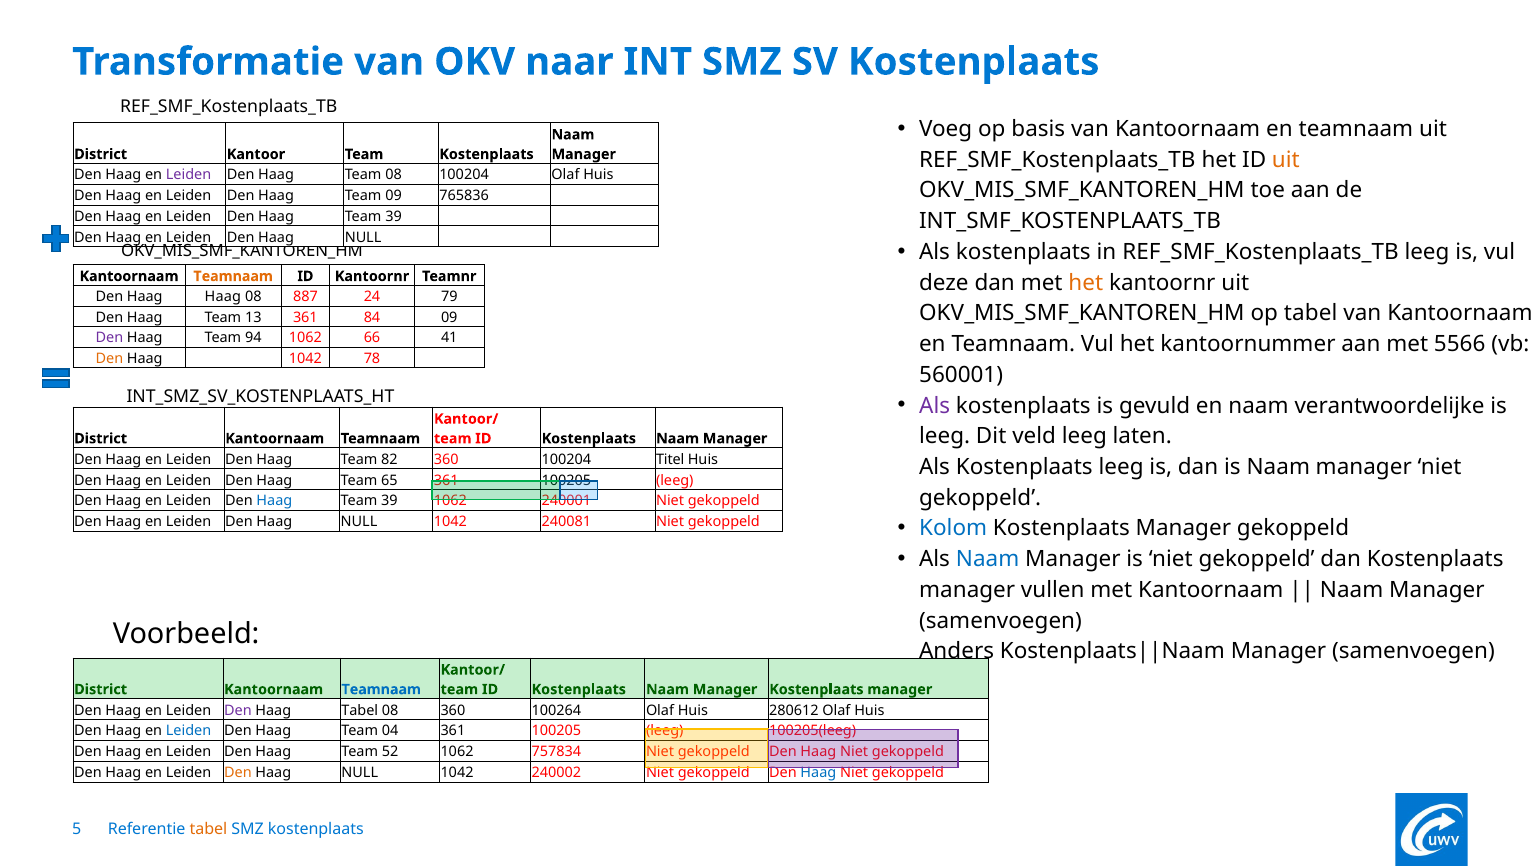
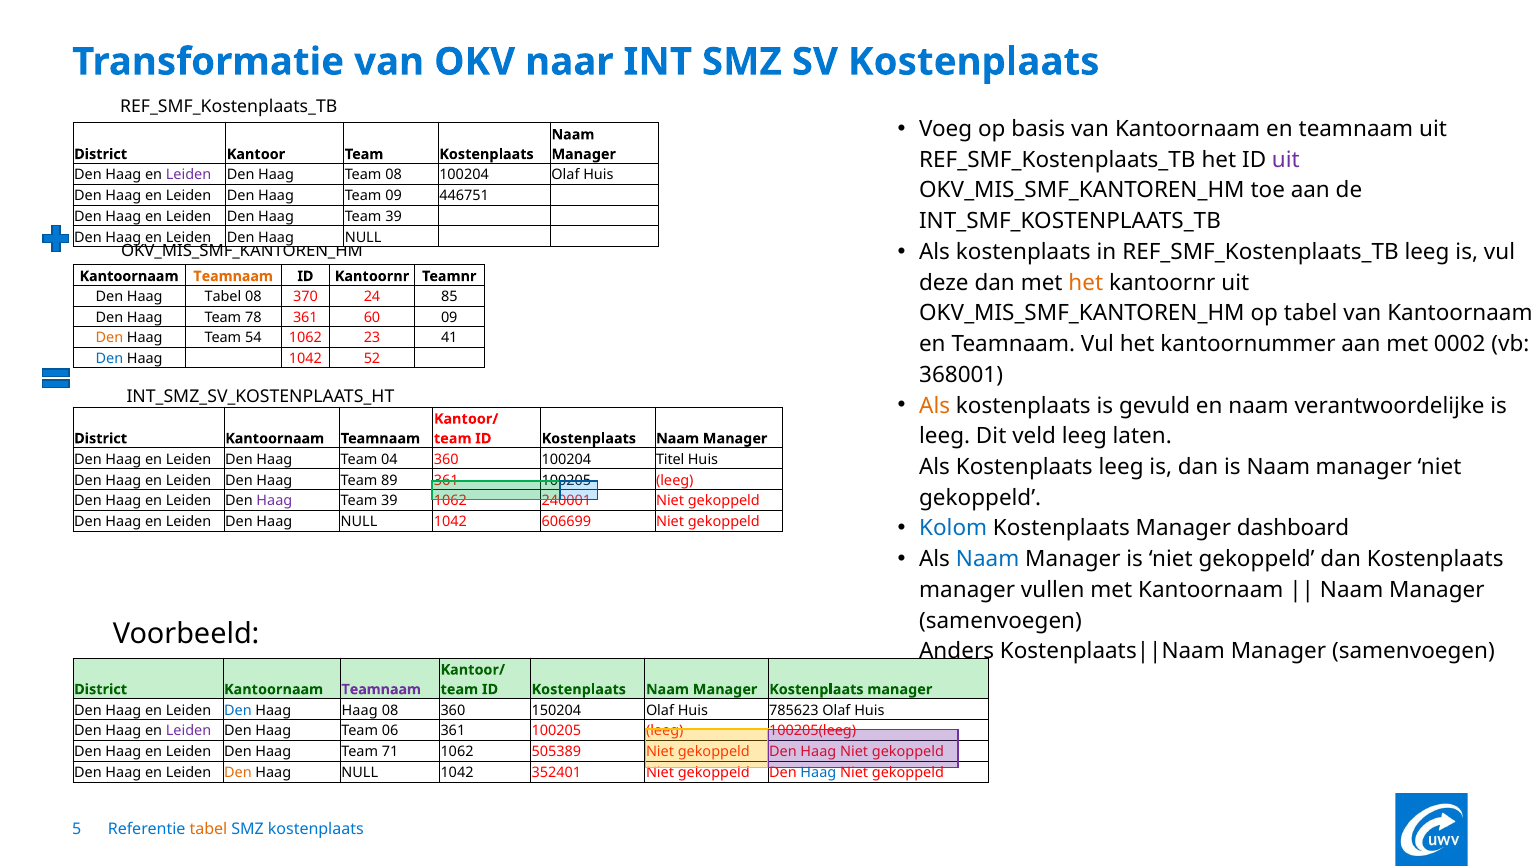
uit colour: orange -> purple (1286, 160)
765836: 765836 -> 446751 (464, 196)
Haag Haag: Haag -> Tabel (223, 297)
887: 887 -> 370 (305, 297)
79: 79 -> 85 (449, 297)
13: 13 -> 78 (253, 318)
84: 84 -> 60 (372, 318)
Den colour: purple -> orange (109, 338)
94: 94 -> 54 (253, 338)
66: 66 -> 23 (372, 338)
5566: 5566 -> 0002 (1460, 344)
Den colour: orange -> blue (109, 359)
78: 78 -> 52 (372, 359)
560001: 560001 -> 368001 (961, 375)
Als colour: purple -> orange (935, 406)
82: 82 -> 04 (389, 460)
65: 65 -> 89 (389, 480)
Haag colour: blue -> purple (274, 501)
Manager gekoppeld: gekoppeld -> dashboard (1293, 529)
240081: 240081 -> 606699 (566, 522)
Teamnaam colour: blue -> purple (381, 690)
Den colour: purple -> blue (238, 711)
Haag Tabel: Tabel -> Haag (360, 711)
100264: 100264 -> 150204 (556, 711)
280612: 280612 -> 785623 (794, 711)
Leiden colour: blue -> purple (189, 731)
04: 04 -> 06 (390, 731)
52: 52 -> 71 (390, 752)
757834: 757834 -> 505389 (556, 752)
240002: 240002 -> 352401 (556, 773)
